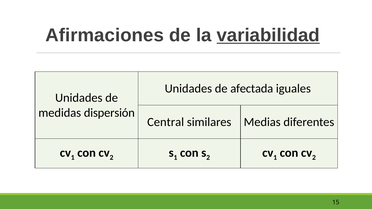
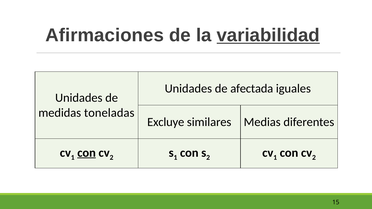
dispersión: dispersión -> toneladas (109, 113)
Central: Central -> Excluye (166, 122)
con underline: none -> present (87, 153)
